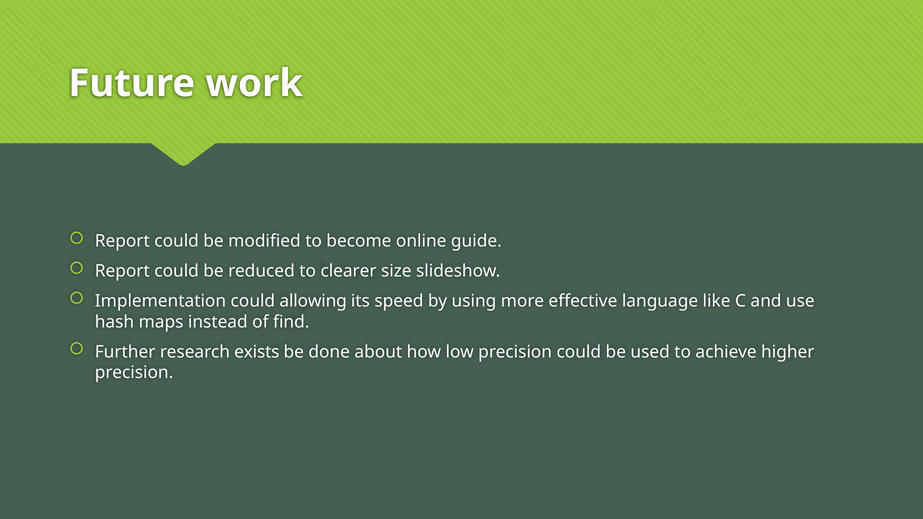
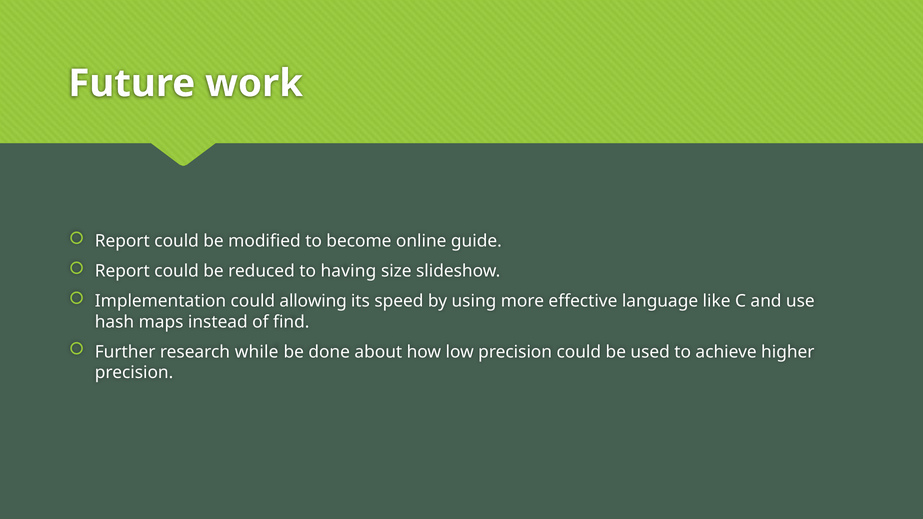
clearer: clearer -> having (348, 271)
exists: exists -> while (257, 352)
